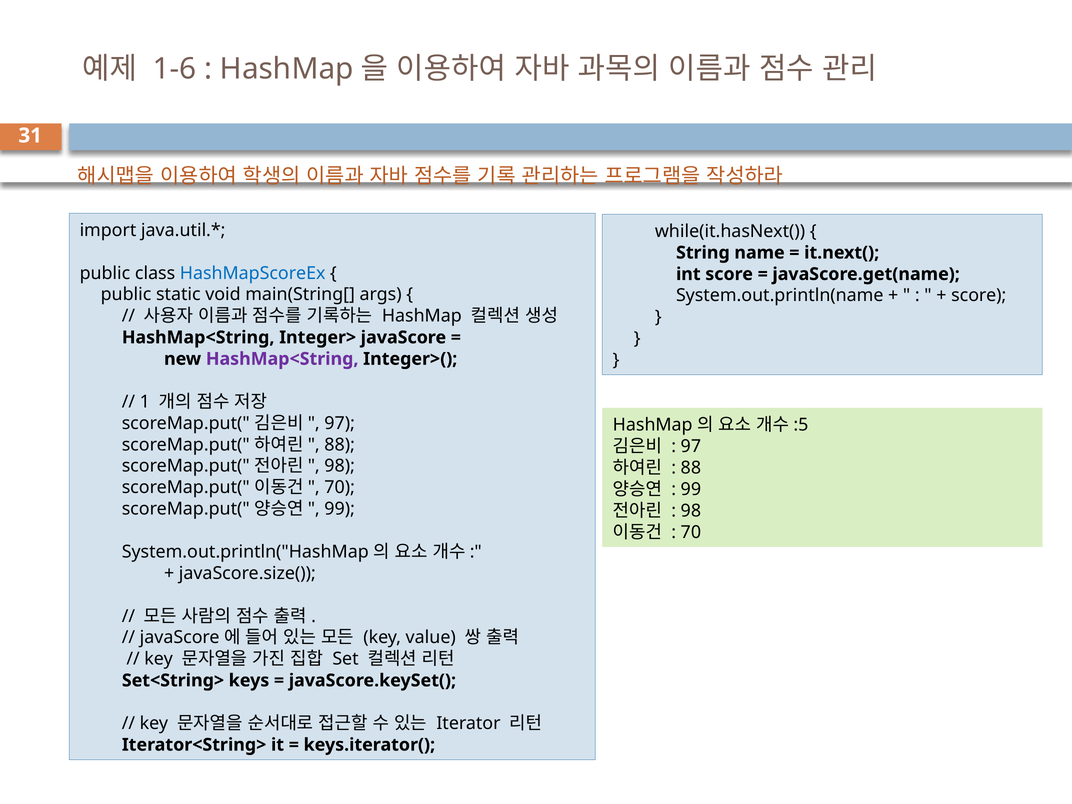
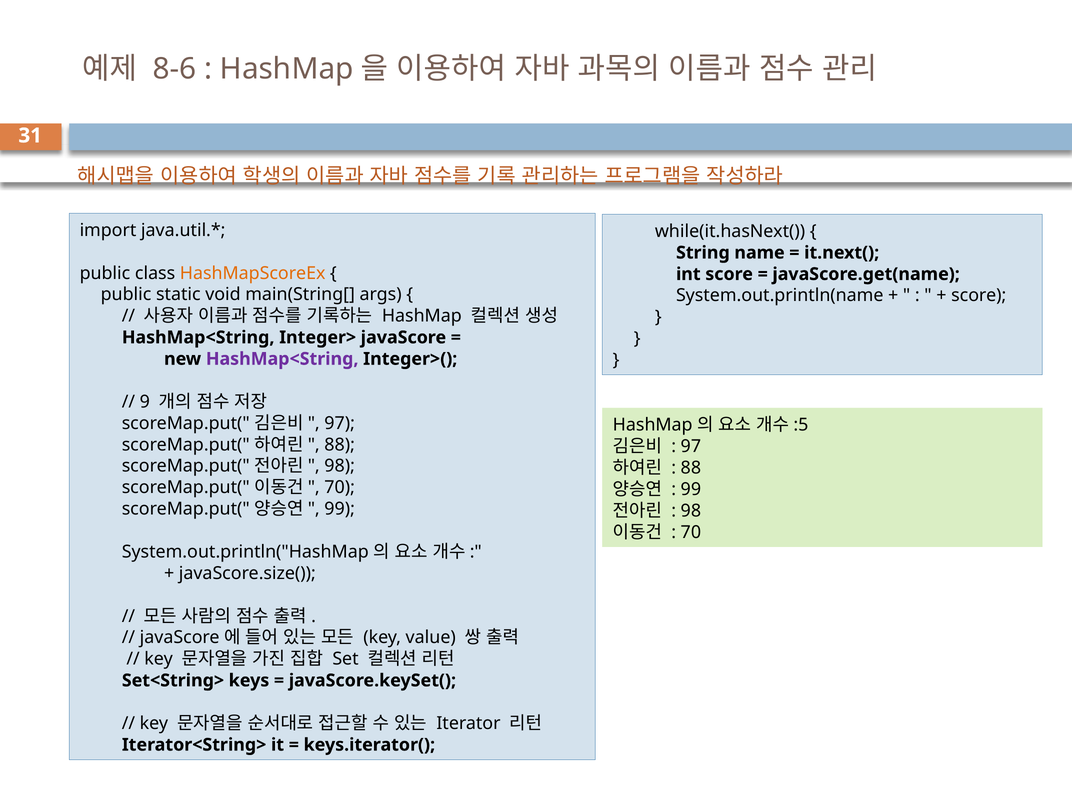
1-6: 1-6 -> 8-6 (175, 69)
HashMapScoreEx colour: blue -> orange (253, 273)
1: 1 -> 9 (145, 402)
